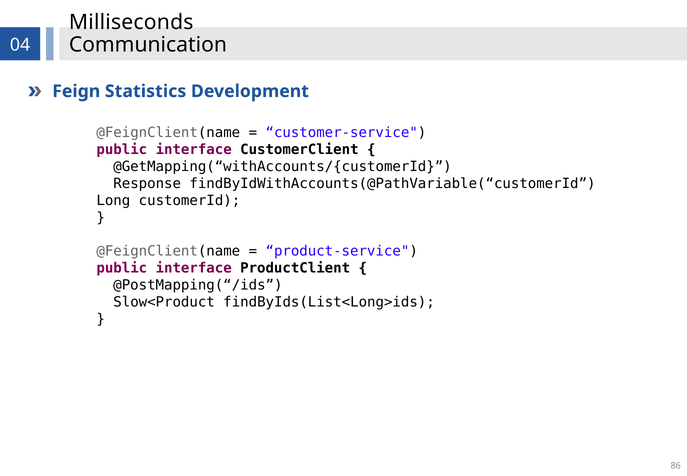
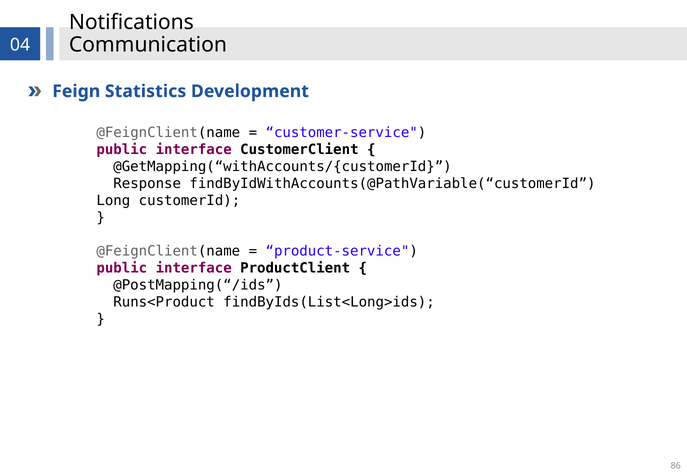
Milliseconds: Milliseconds -> Notifications (131, 22)
Slow<Product: Slow<Product -> Runs<Product (164, 302)
